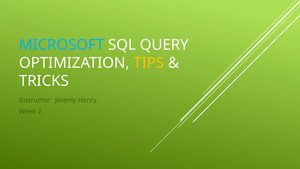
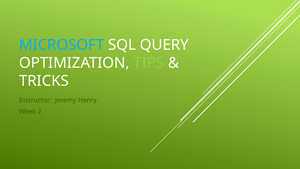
TIPS colour: yellow -> light green (149, 63)
